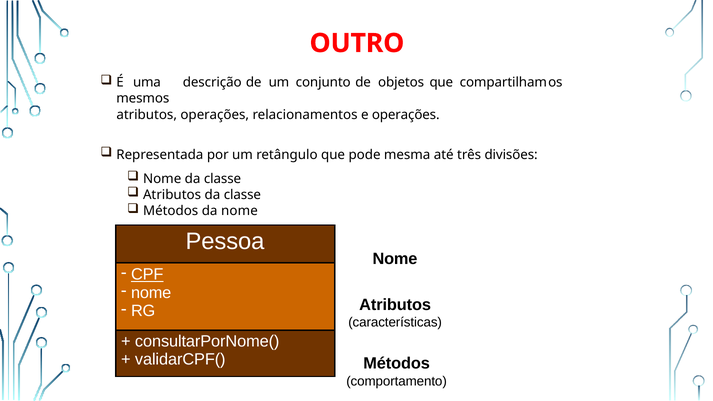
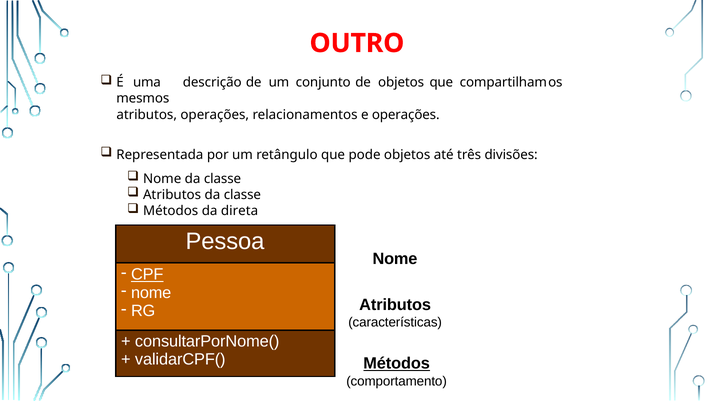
pode mesma: mesma -> objetos (407, 155)
da nome: nome -> direta (240, 211)
Métodos underline: none -> present (397, 364)
